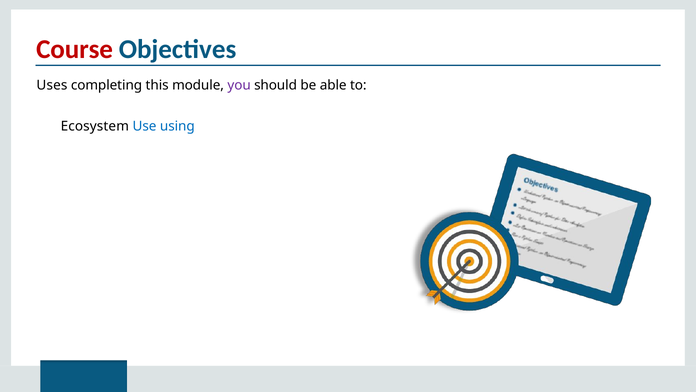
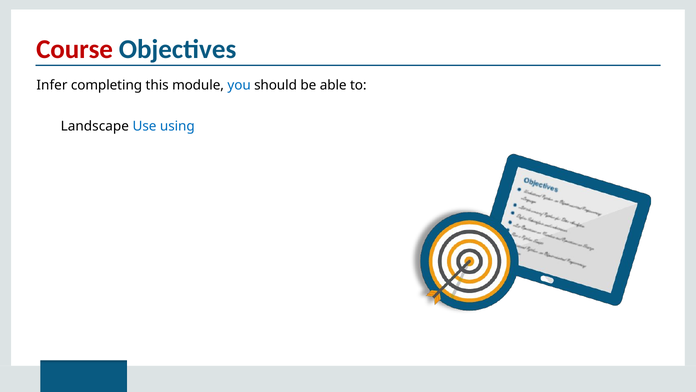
Uses: Uses -> Infer (52, 85)
you colour: purple -> blue (239, 85)
Ecosystem: Ecosystem -> Landscape (95, 126)
